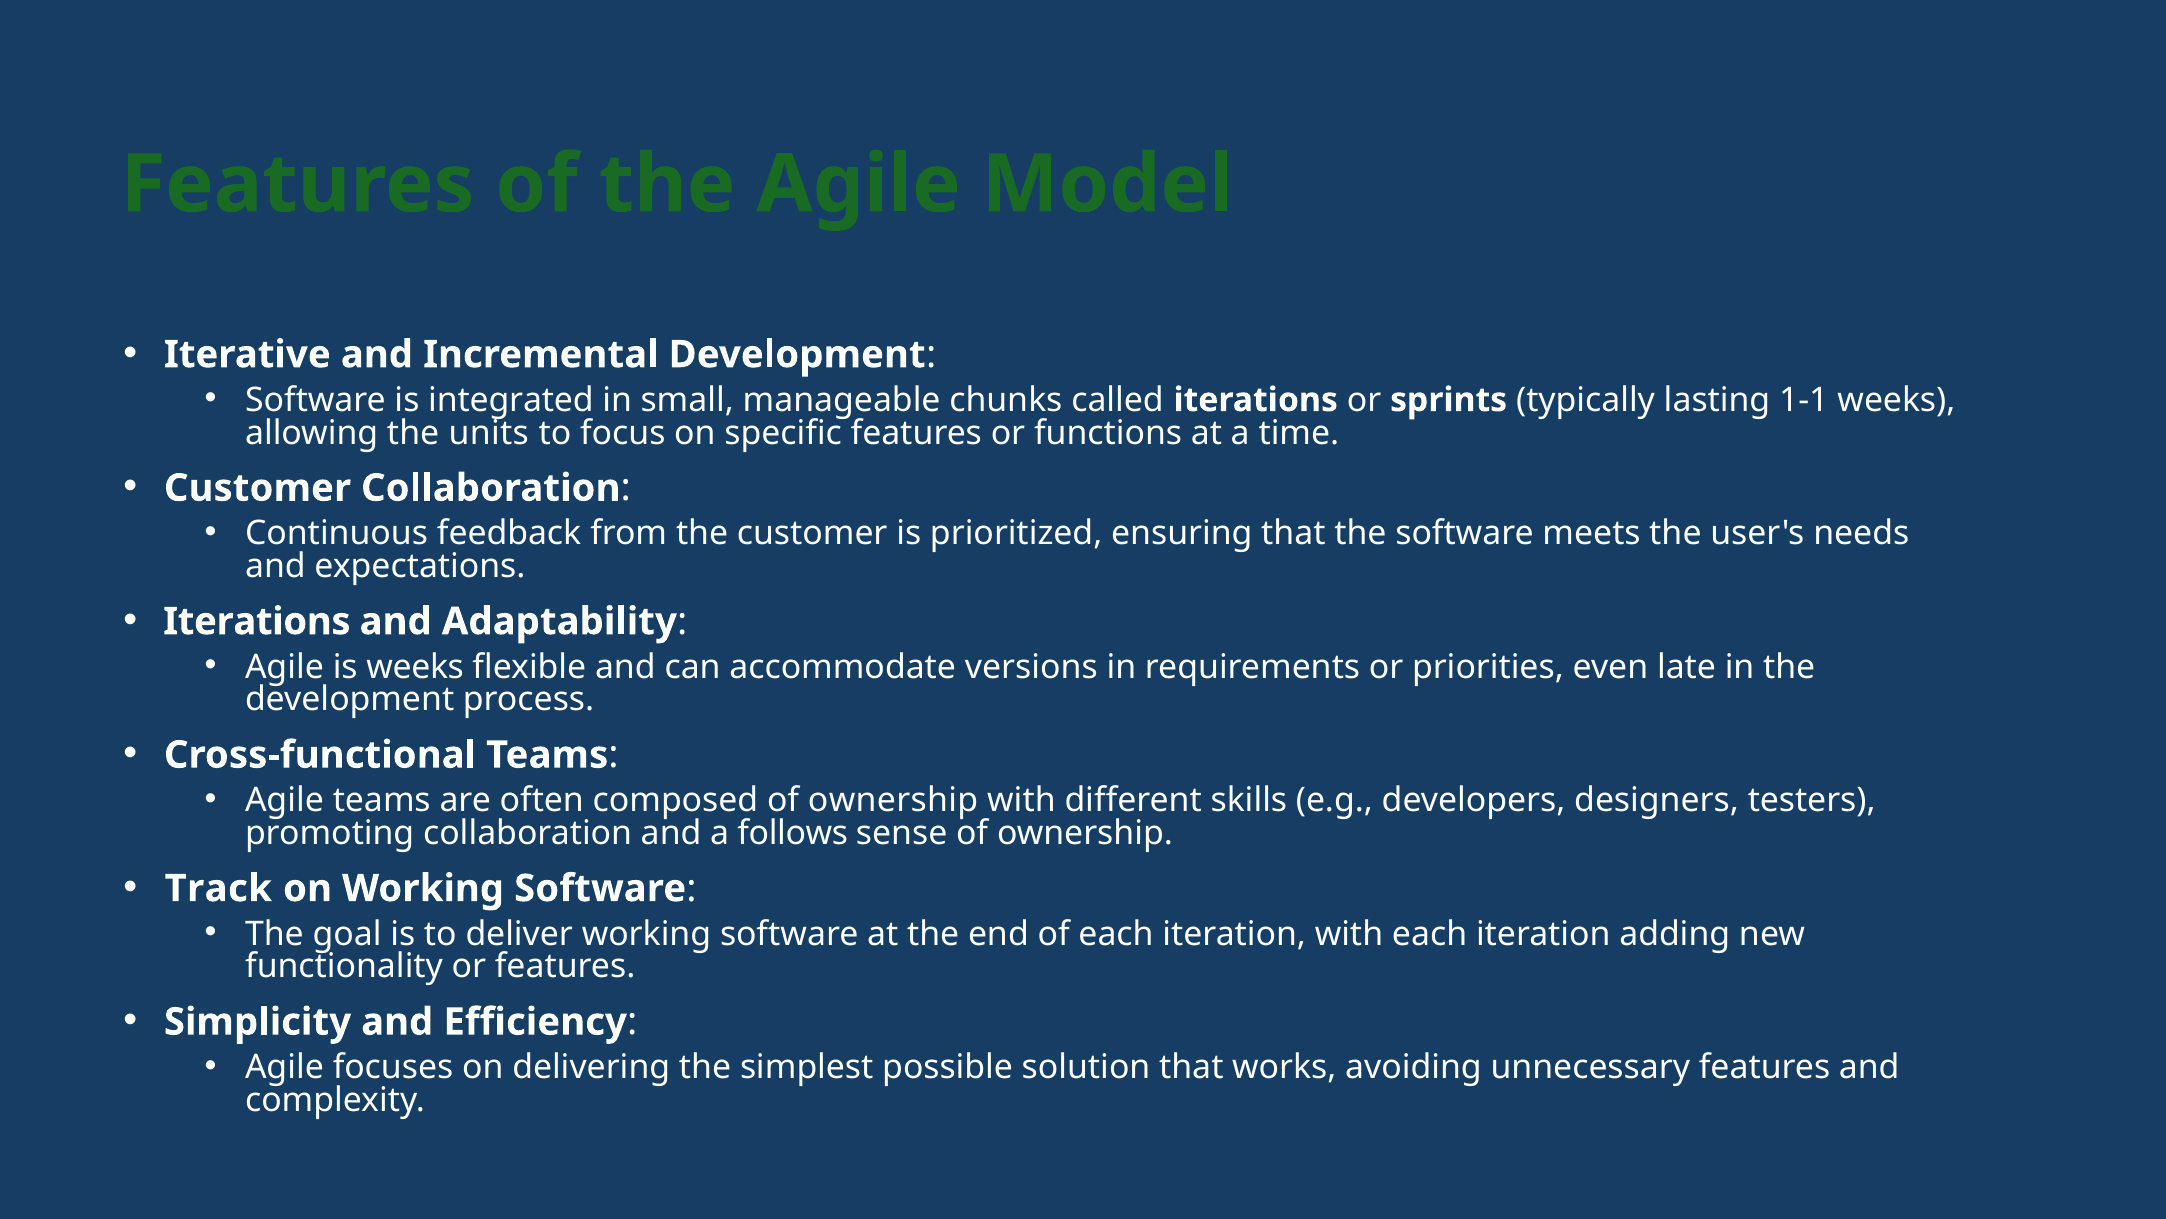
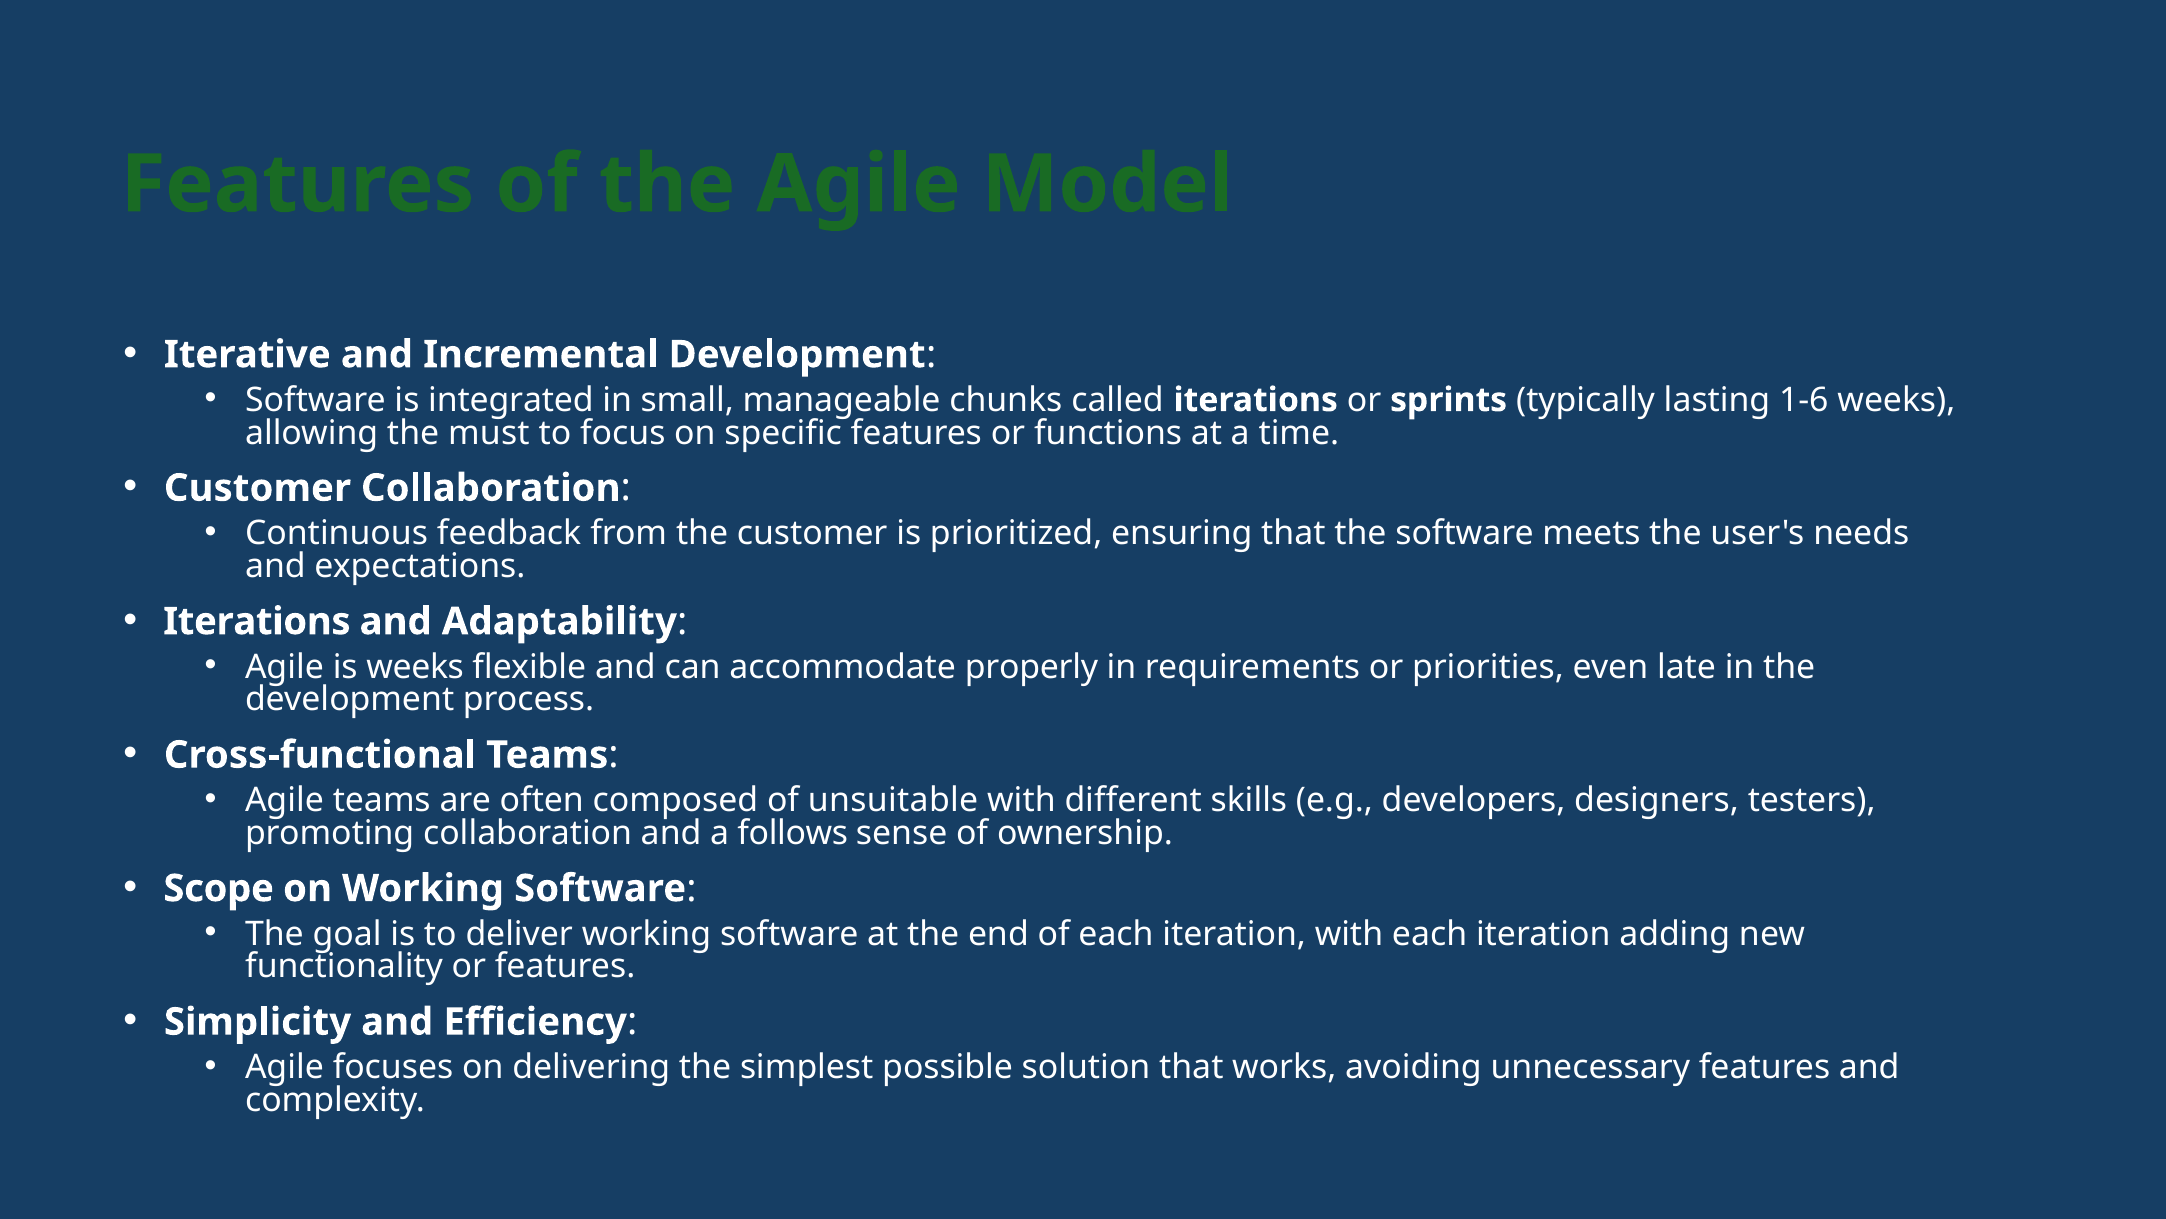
1-1: 1-1 -> 1-6 (1804, 400)
units: units -> must (489, 433)
versions: versions -> properly (1031, 667)
composed of ownership: ownership -> unsuitable (893, 800)
Track: Track -> Scope (219, 888)
